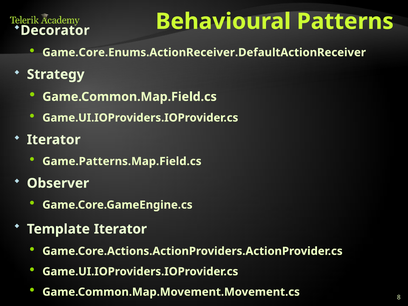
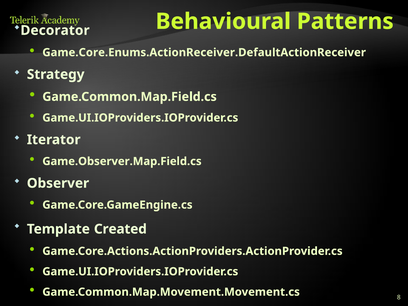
Game.Patterns.Map.Field.cs: Game.Patterns.Map.Field.cs -> Game.Observer.Map.Field.cs (122, 161)
Template Iterator: Iterator -> Created (120, 229)
